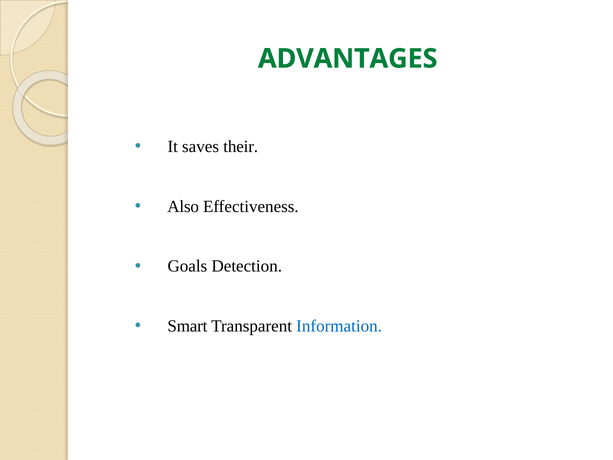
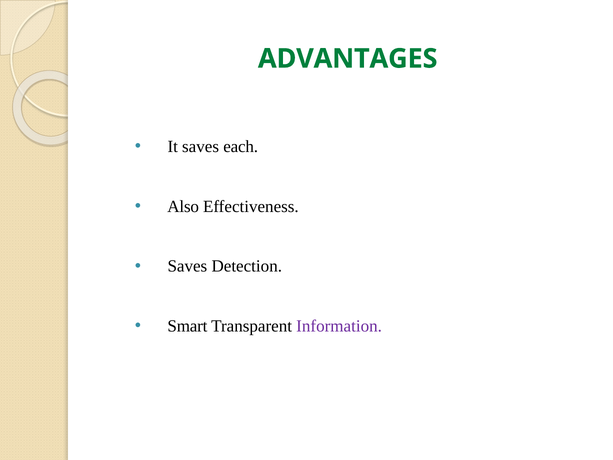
their: their -> each (241, 146)
Goals: Goals -> Saves (187, 266)
Information colour: blue -> purple (339, 326)
